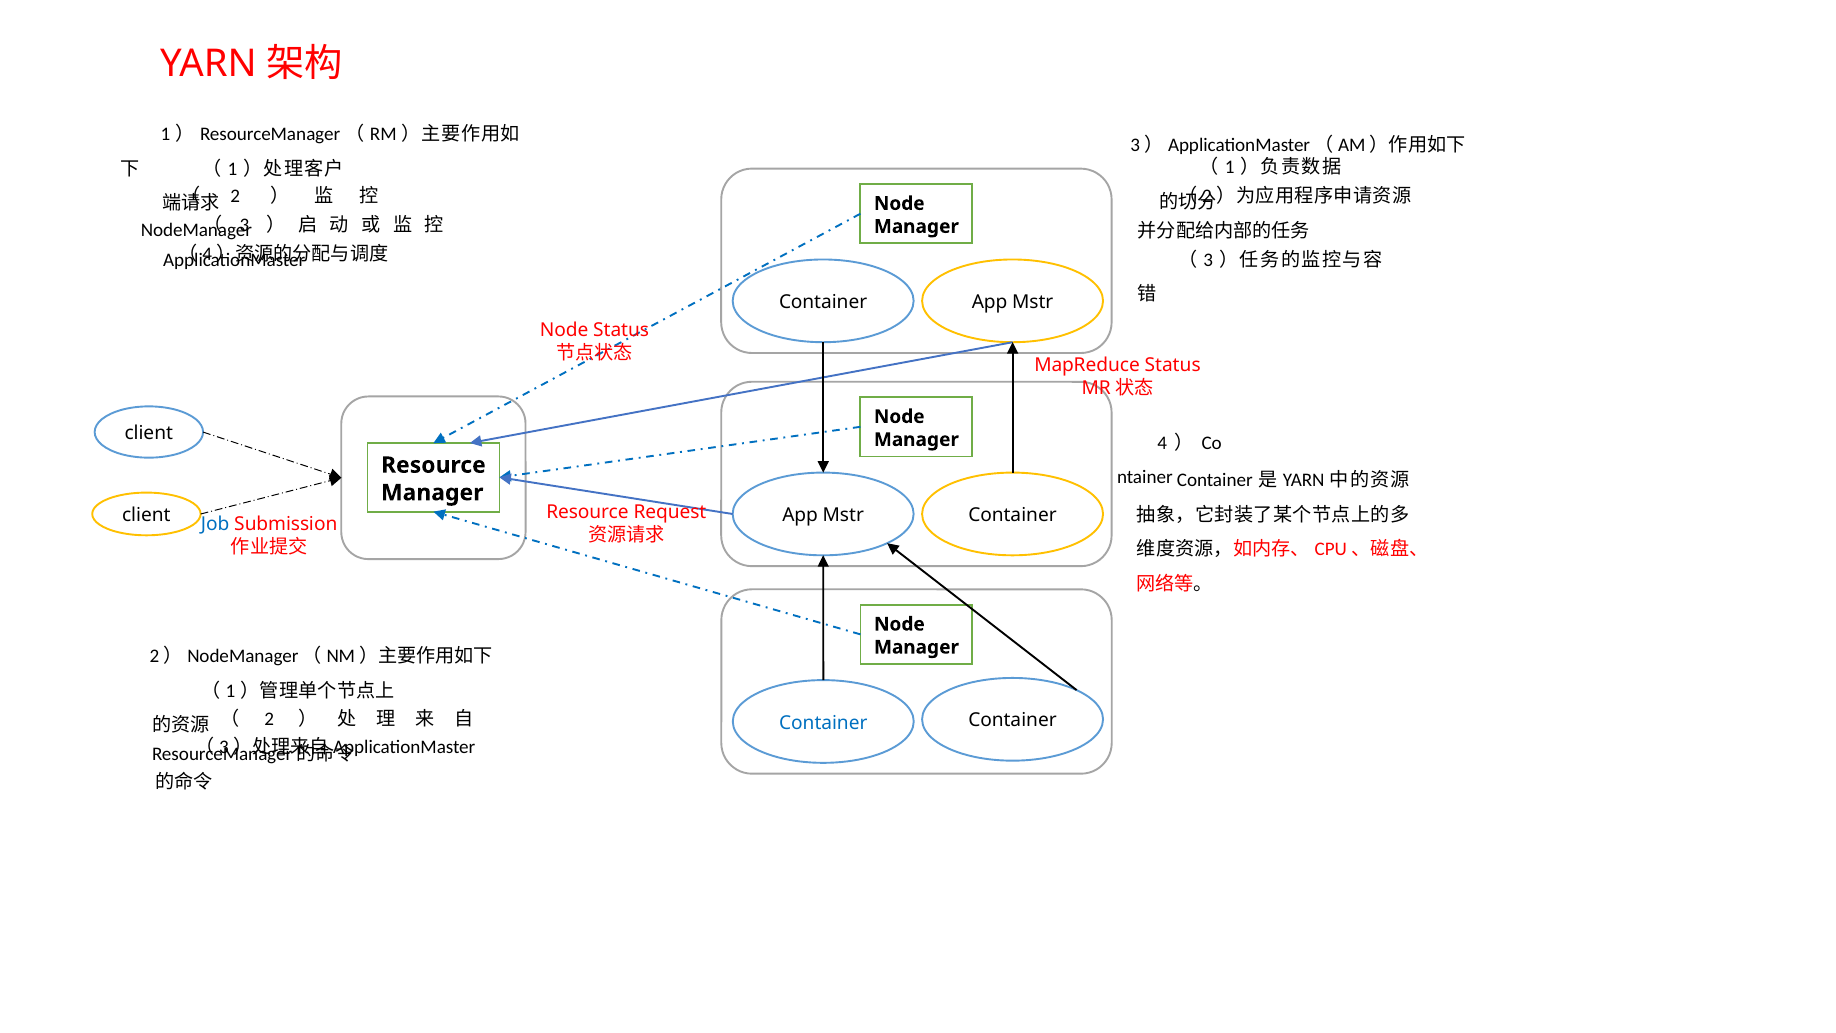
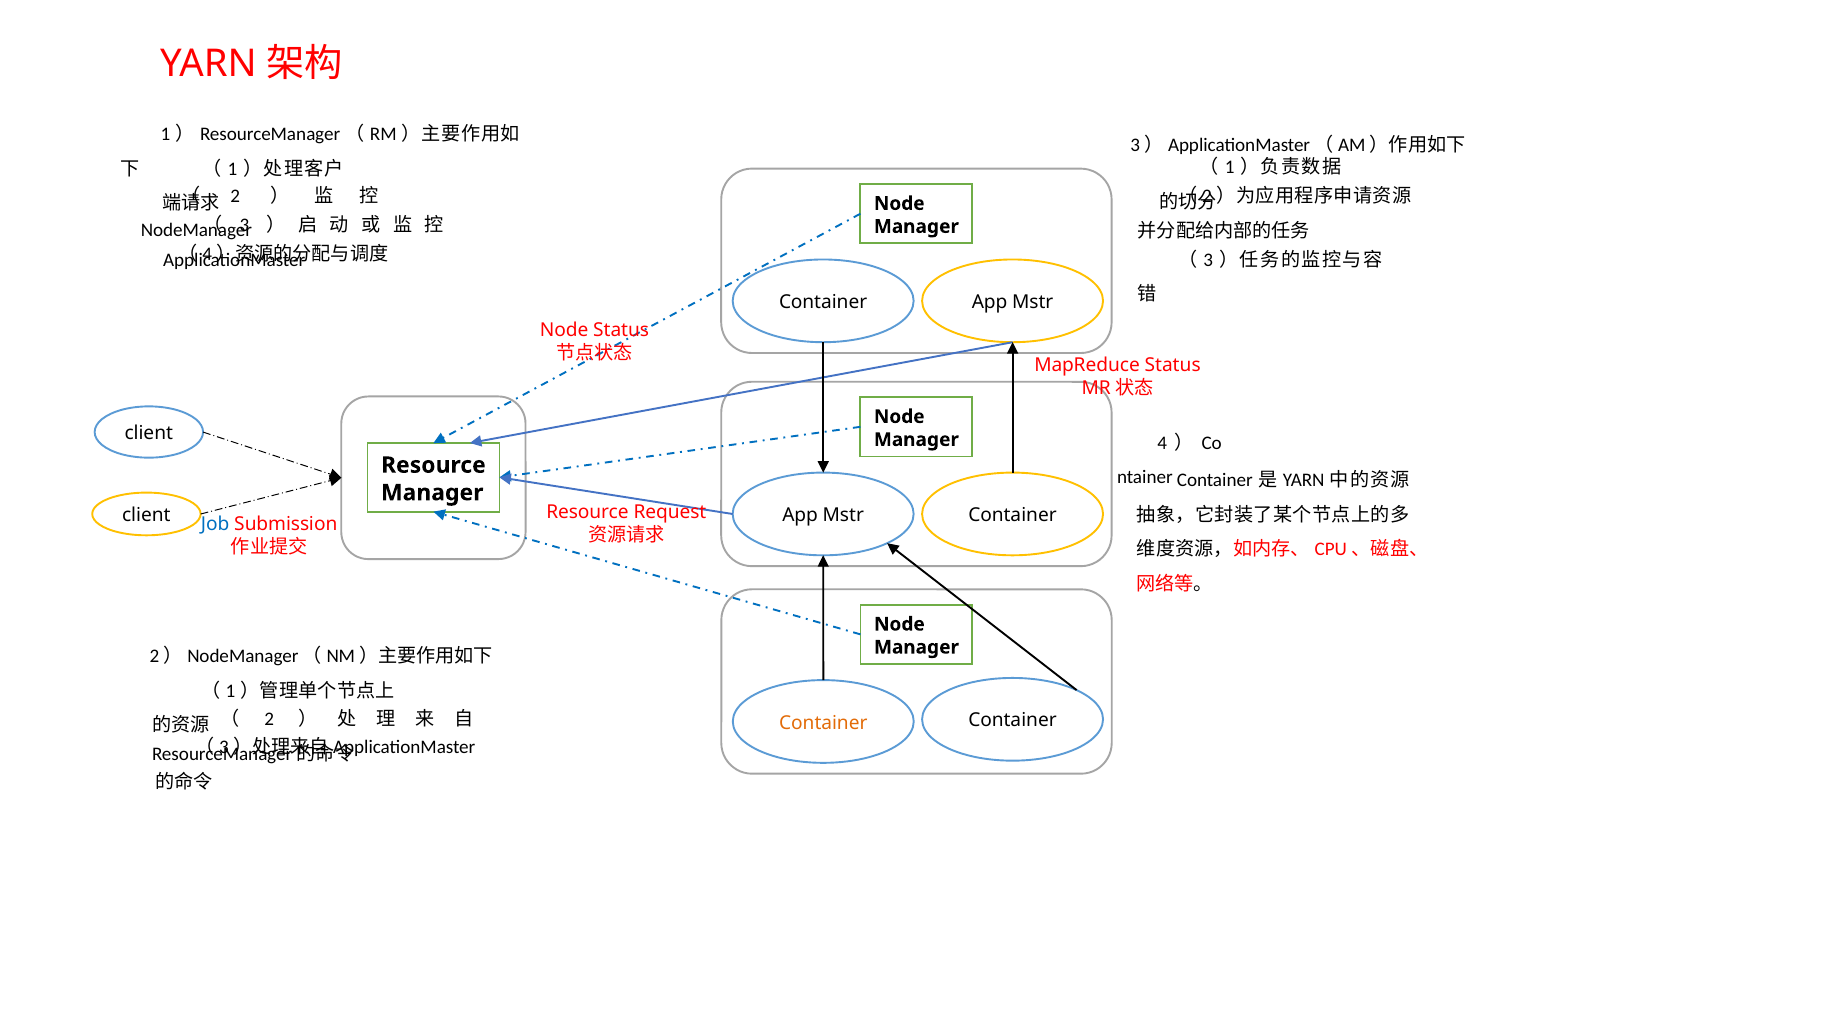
Container colour: blue -> orange (823, 723)
